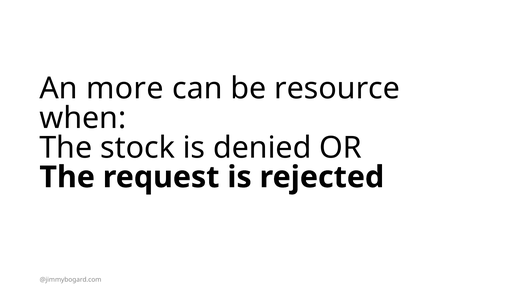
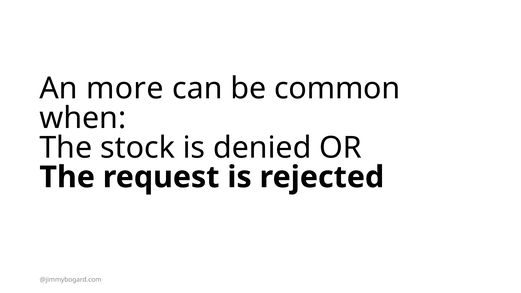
resource: resource -> common (337, 89)
